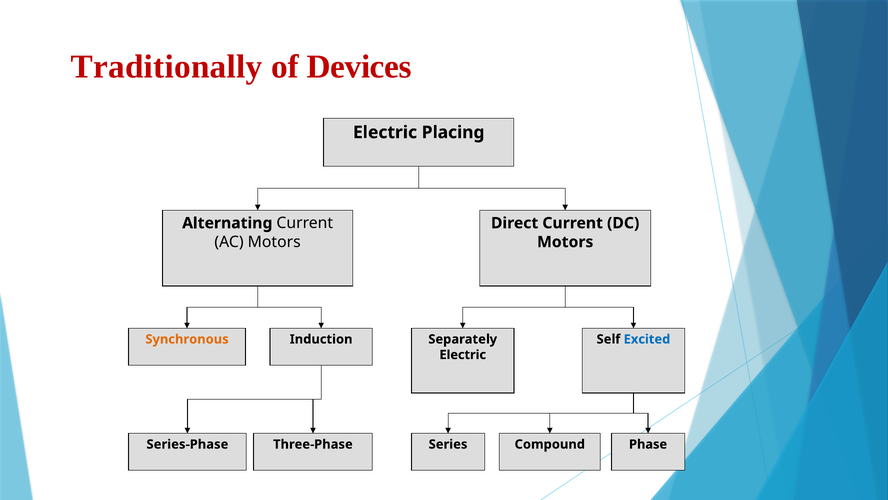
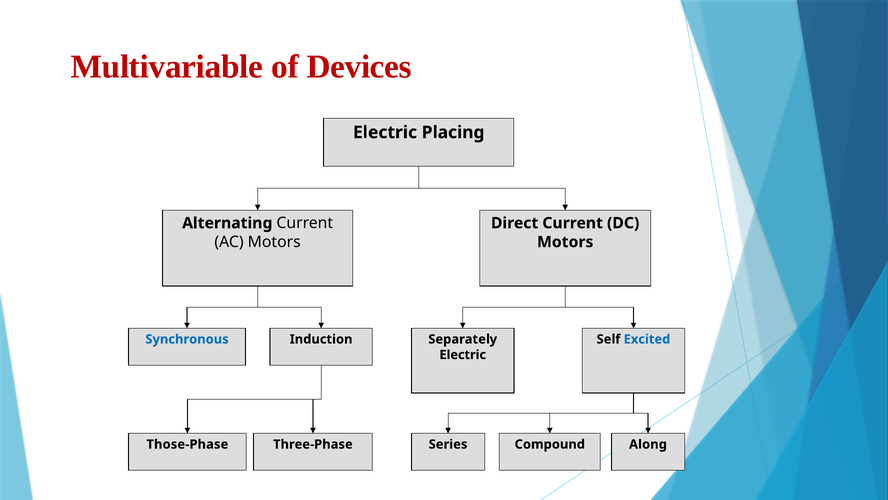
Traditionally: Traditionally -> Multivariable (167, 67)
Synchronous colour: orange -> blue (187, 339)
Series-Phase: Series-Phase -> Those-Phase (187, 444)
Phase: Phase -> Along (648, 444)
